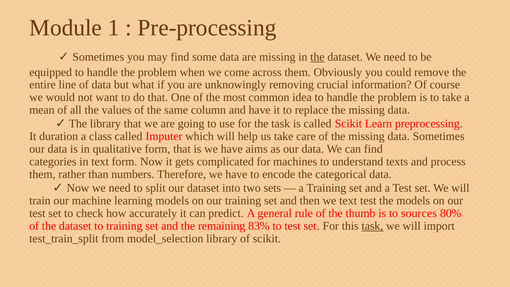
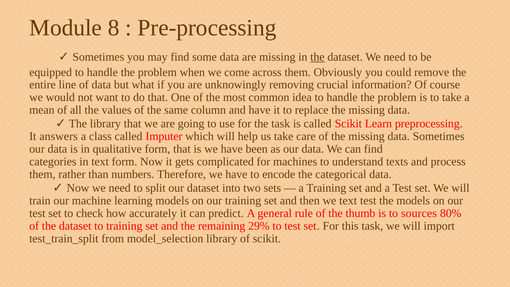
1: 1 -> 8 (114, 28)
duration: duration -> answers (59, 136)
aims: aims -> been (257, 149)
83%: 83% -> 29% (259, 226)
task underline: present -> none (372, 226)
